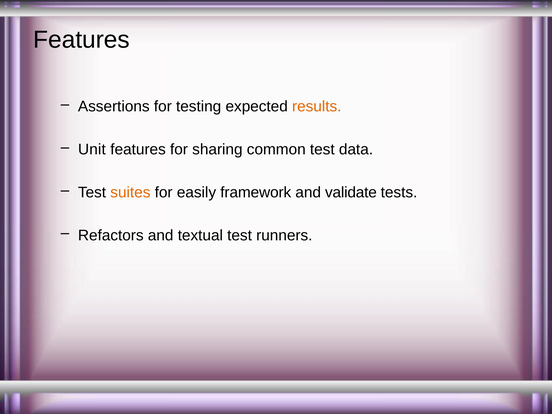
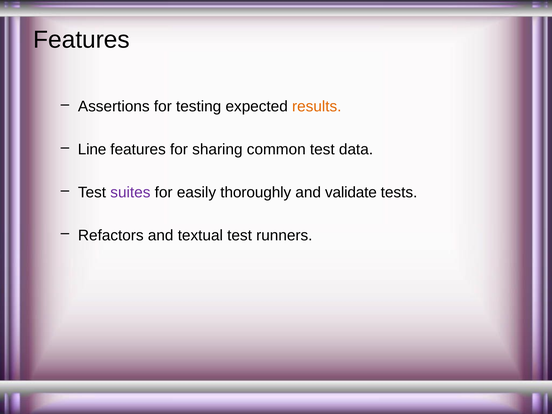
Unit: Unit -> Line (92, 150)
suites colour: orange -> purple (130, 192)
framework: framework -> thoroughly (256, 192)
